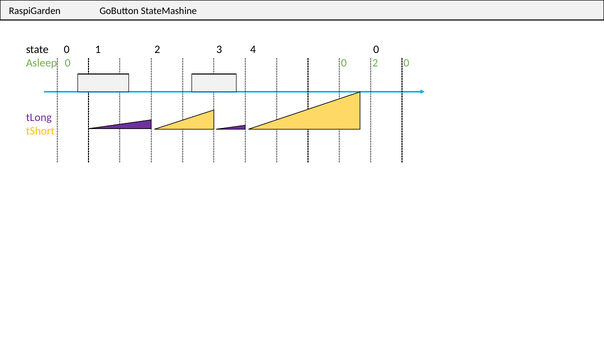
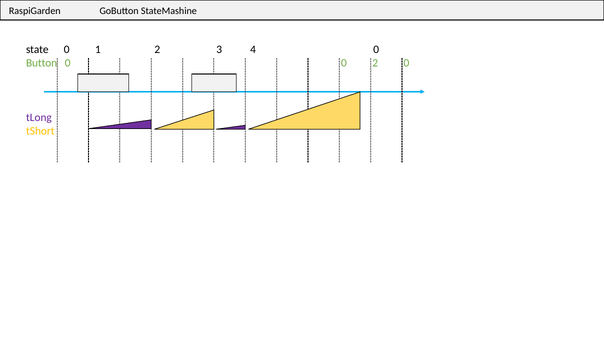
Asleep: Asleep -> Button (42, 63)
